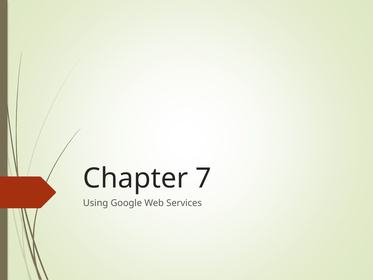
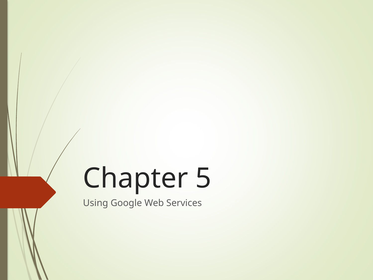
7: 7 -> 5 (203, 178)
